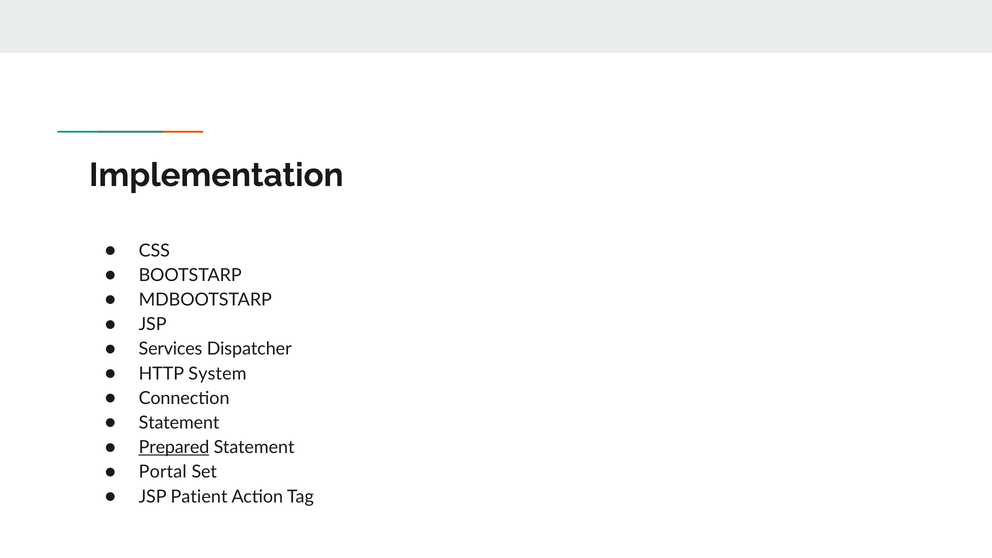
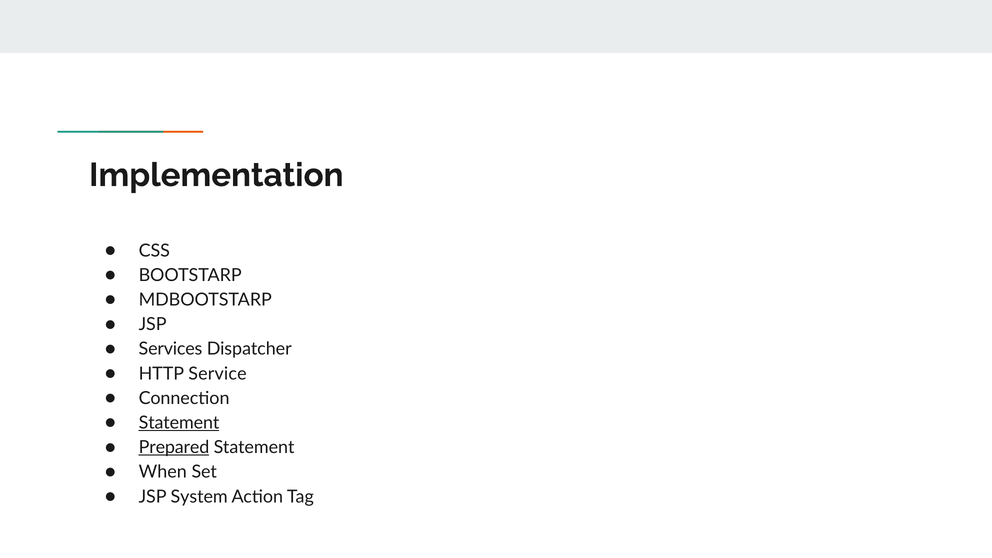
System: System -> Service (217, 374)
Statement underline: none -> present (179, 423)
Portal: Portal -> When (163, 472)
Patient: Patient -> System (199, 497)
